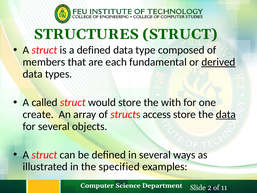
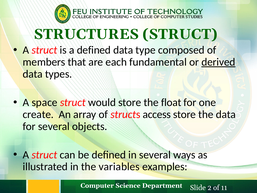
called: called -> space (45, 102)
with: with -> float (171, 102)
data underline: present -> none (226, 114)
specified: specified -> variables (119, 167)
